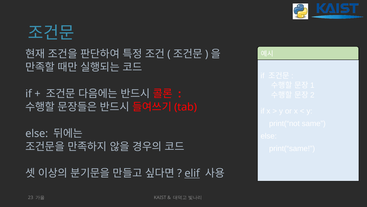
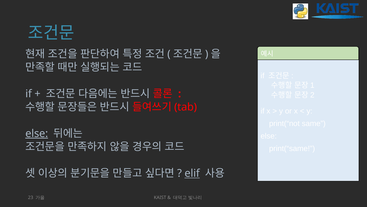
else underline: none -> present (37, 133)
